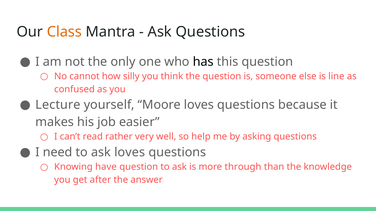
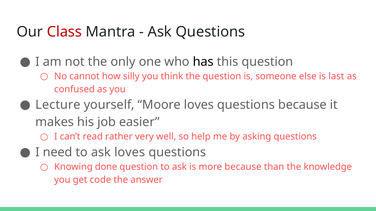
Class colour: orange -> red (64, 32)
line: line -> last (336, 76)
have: have -> done (106, 167)
more through: through -> because (243, 167)
after: after -> code (100, 180)
